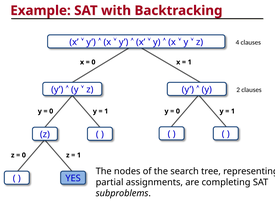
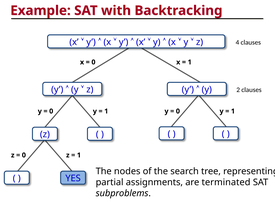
completing: completing -> terminated (226, 182)
